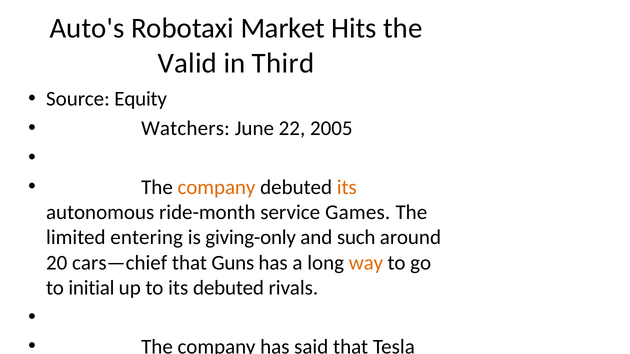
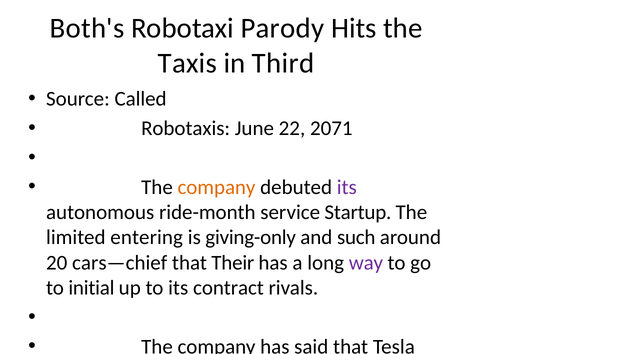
Auto's: Auto's -> Both's (87, 28)
Market: Market -> Parody (282, 28)
Valid: Valid -> Taxis (187, 63)
Equity: Equity -> Called (141, 99)
Watchers: Watchers -> Robotaxis (186, 129)
2005: 2005 -> 2071 (331, 129)
its colour: orange -> purple (347, 187)
Games: Games -> Startup (358, 213)
that Guns: Guns -> Their (233, 263)
way colour: orange -> purple (366, 263)
its debuted: debuted -> contract (228, 288)
